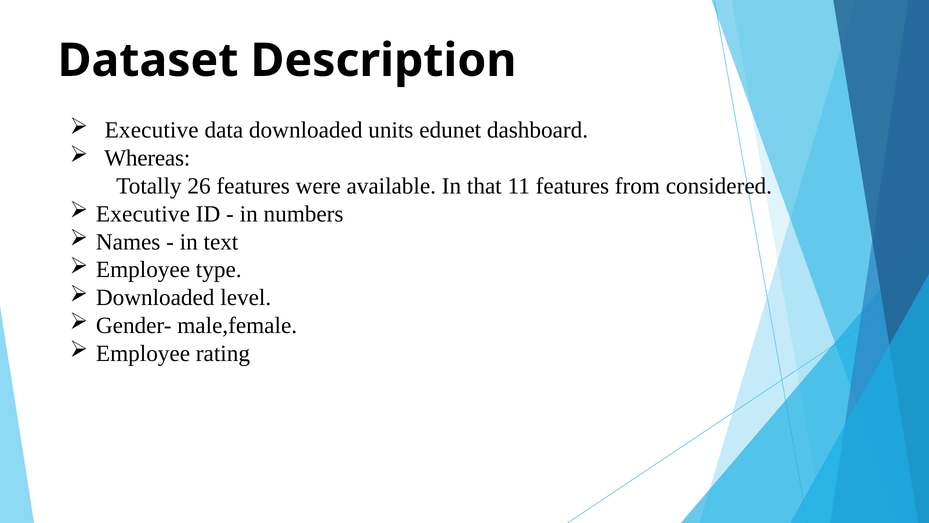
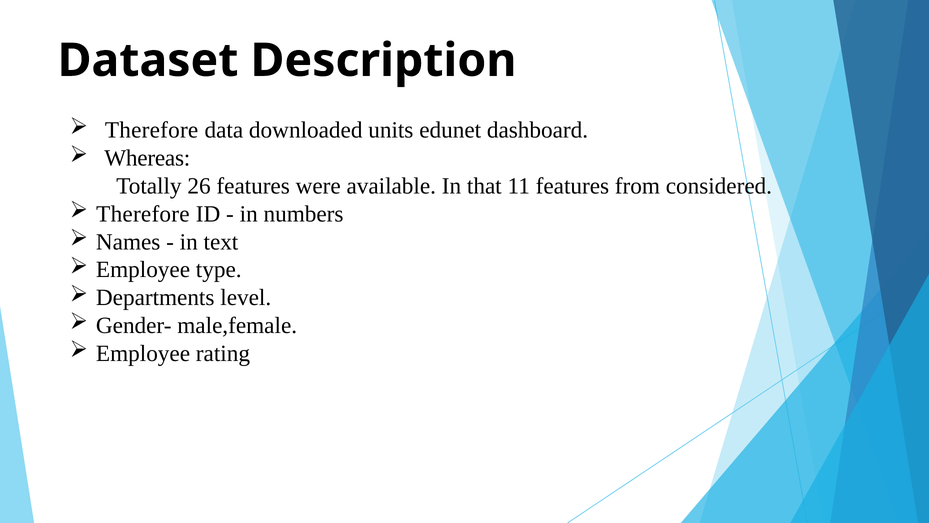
Executive: Executive -> Therefore (152, 130)
Executive: Executive -> Therefore (143, 214)
Downloaded: Downloaded -> Departments (155, 297)
